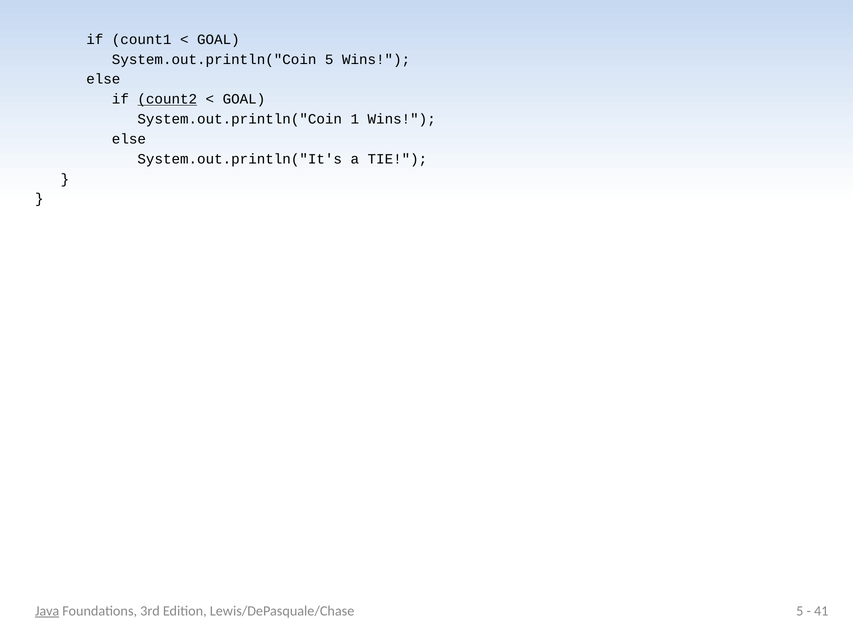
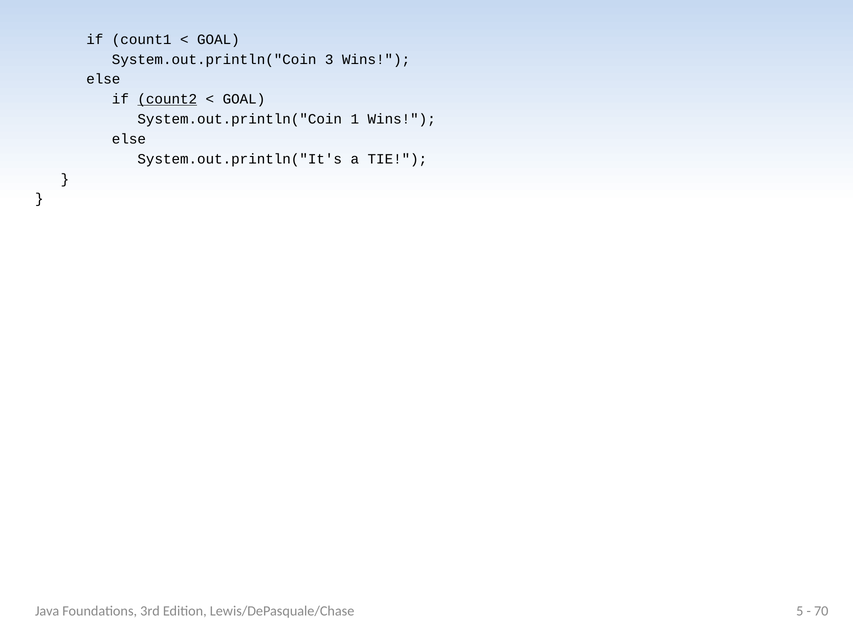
System.out.println("Coin 5: 5 -> 3 (329, 59)
Java underline: present -> none (47, 611)
41: 41 -> 70 (821, 611)
